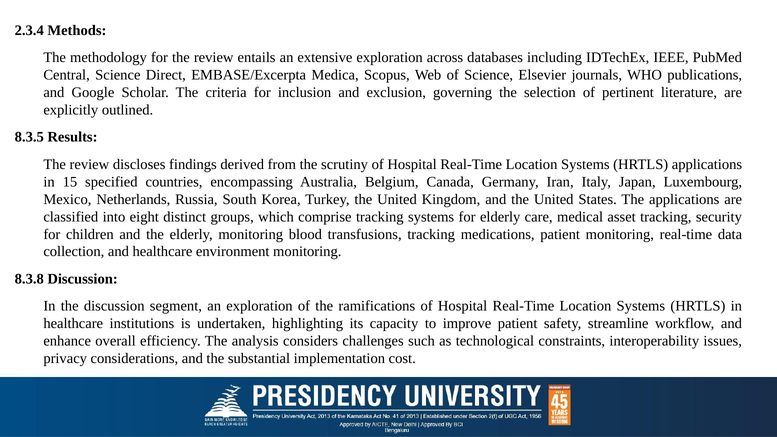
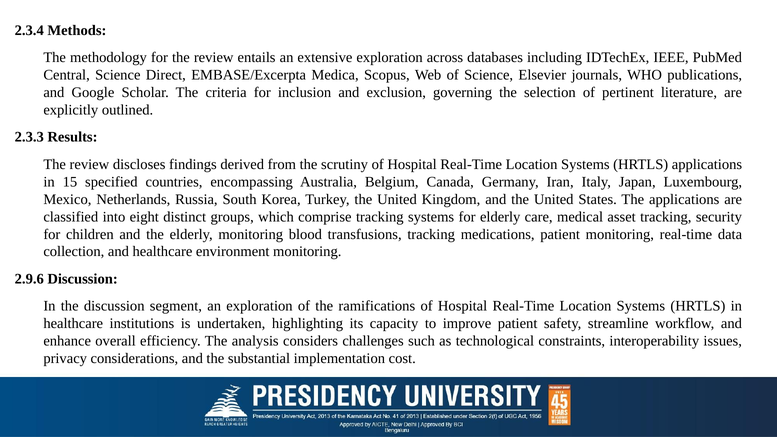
8.3.5: 8.3.5 -> 2.3.3 (29, 137)
8.3.8: 8.3.8 -> 2.9.6 (29, 279)
